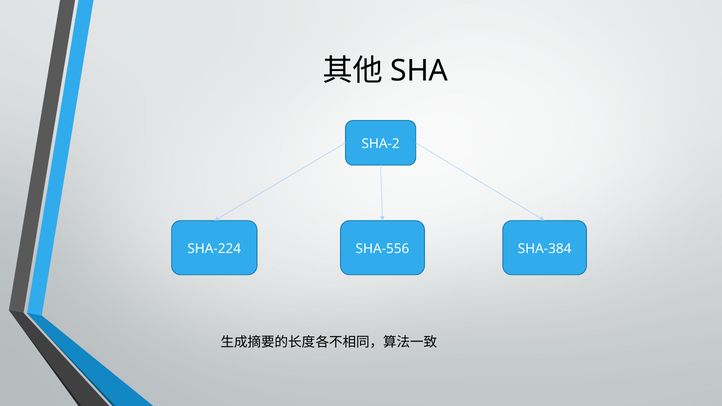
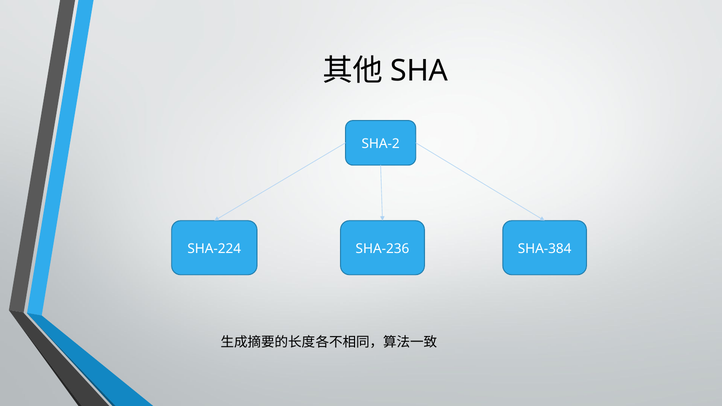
SHA-556: SHA-556 -> SHA-236 (382, 249)
